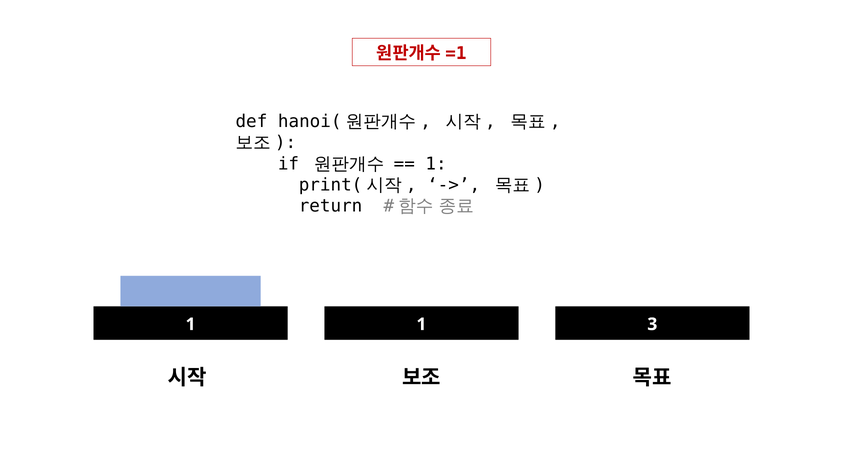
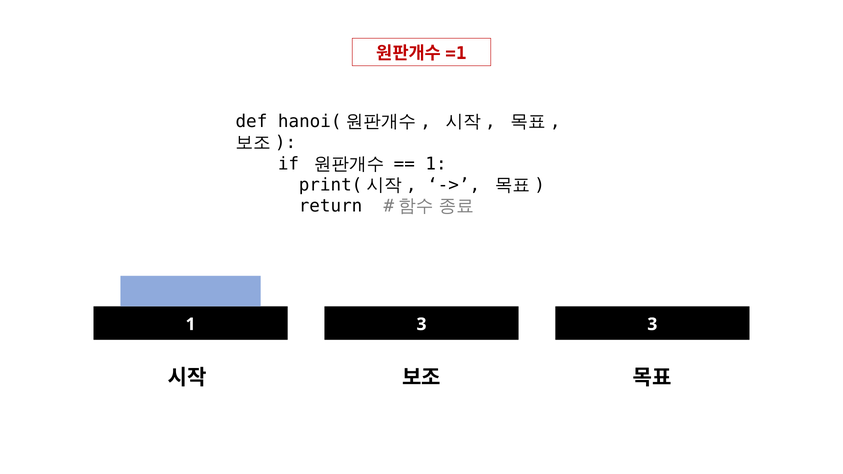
1 1: 1 -> 3 (422, 324)
